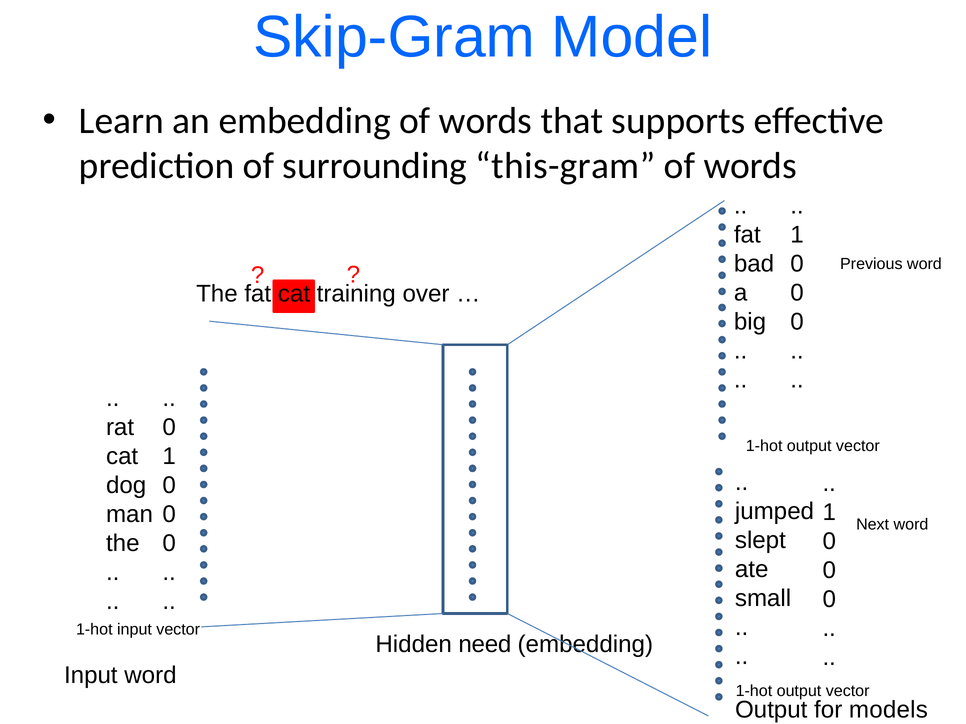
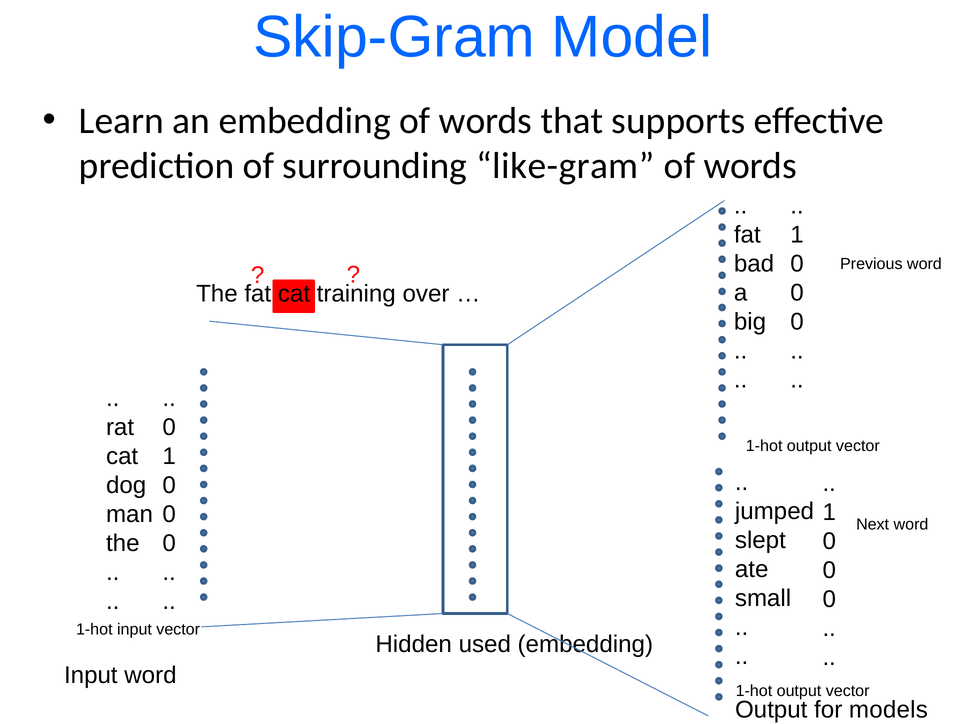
this-gram: this-gram -> like-gram (565, 166)
need: need -> used (485, 645)
